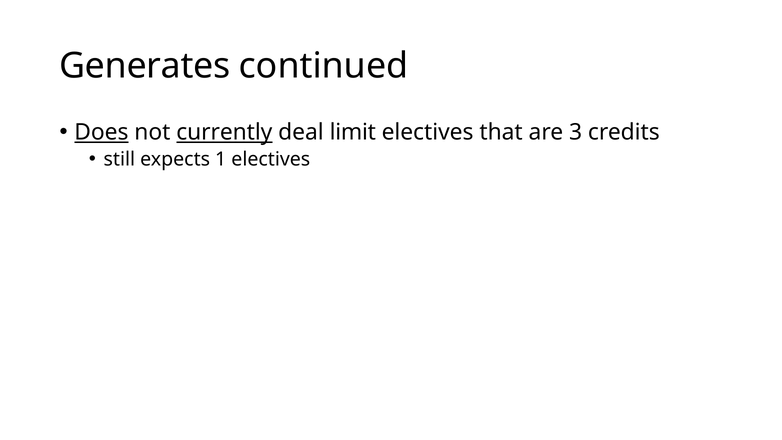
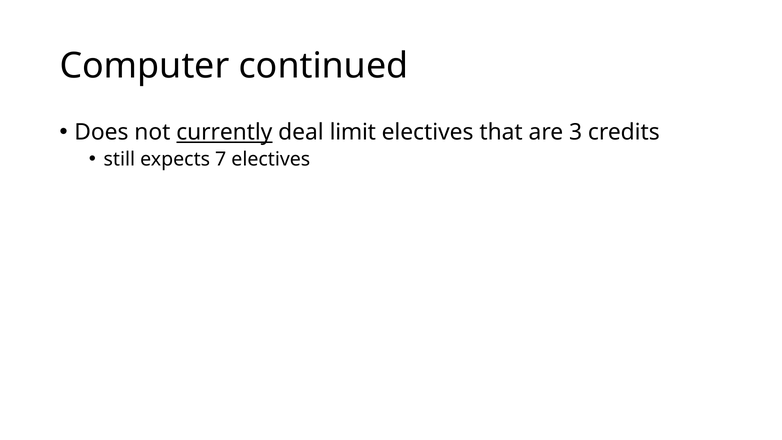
Generates: Generates -> Computer (145, 66)
Does underline: present -> none (101, 132)
1: 1 -> 7 (221, 159)
